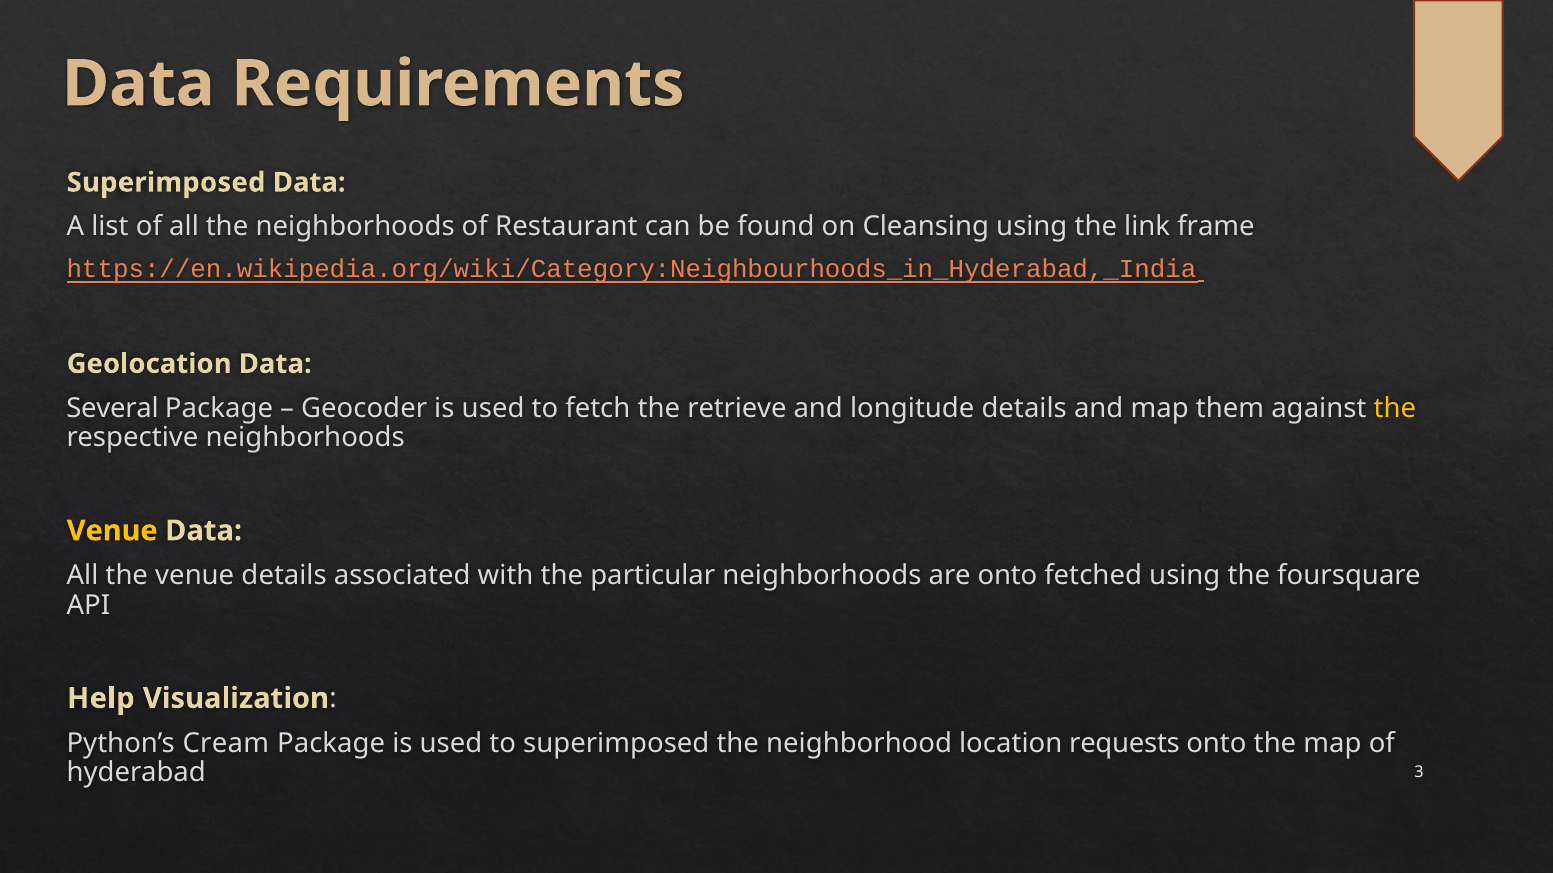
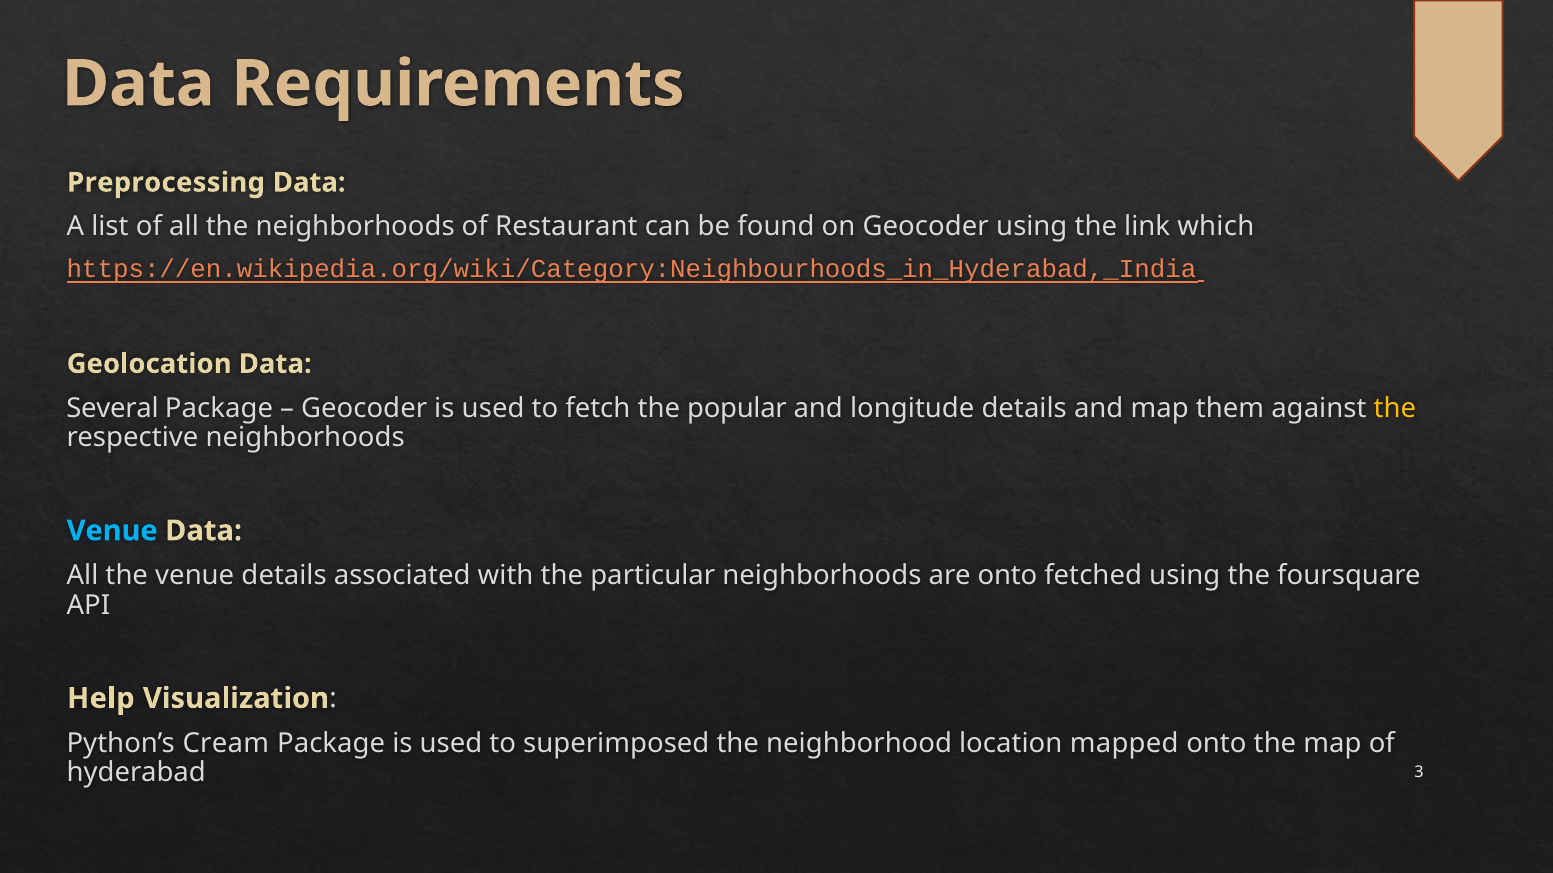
Superimposed: Superimposed -> Preprocessing (166, 183)
on Cleansing: Cleansing -> Geocoder (926, 227)
frame: frame -> which (1216, 227)
retrieve: retrieve -> popular (737, 408)
Venue colour: yellow -> light blue (112, 531)
requests: requests -> mapped (1124, 744)
